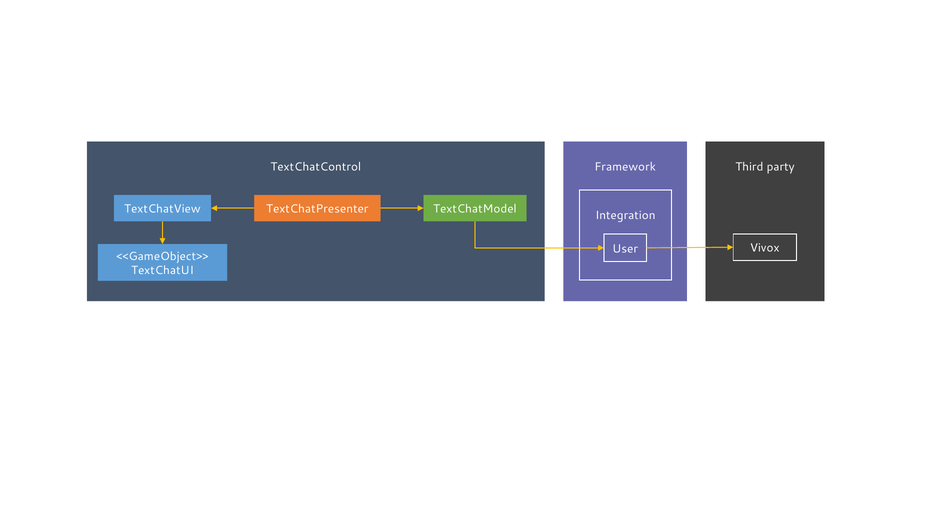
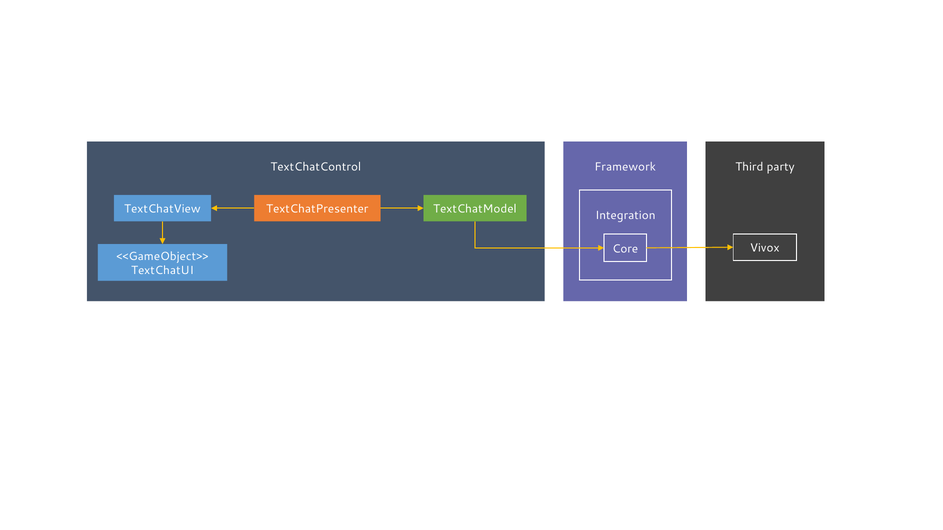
User: User -> Core (625, 249)
